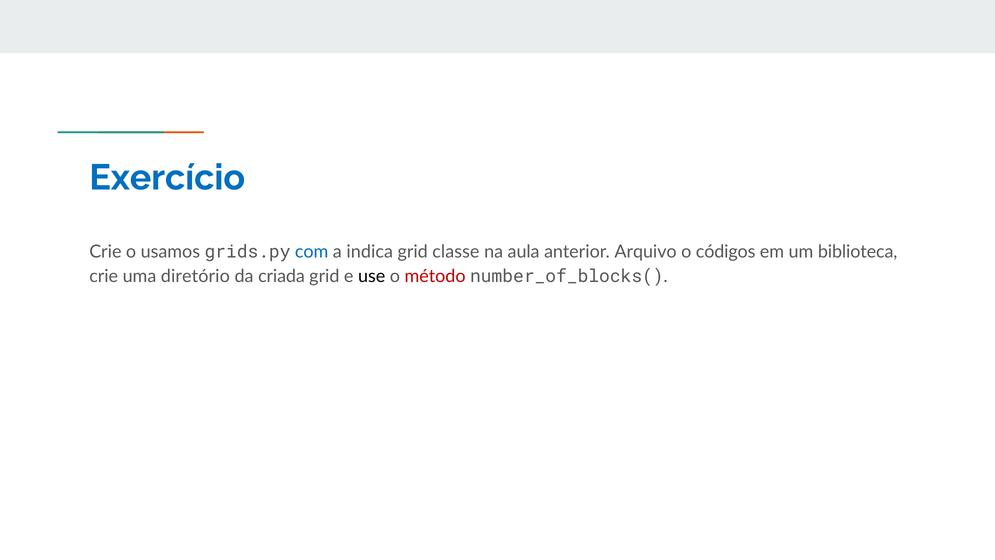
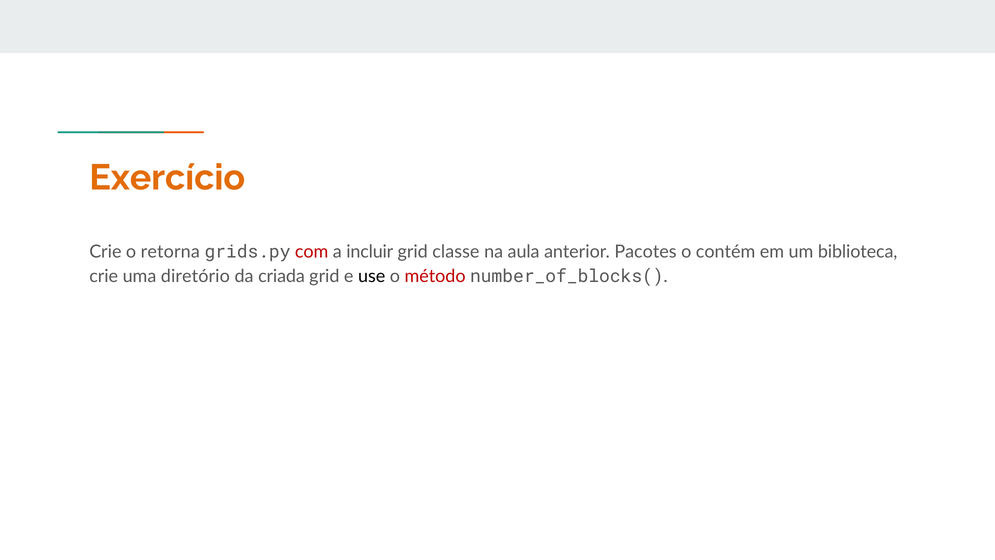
Exercício colour: blue -> orange (167, 178)
usamos: usamos -> retorna (170, 251)
com colour: blue -> red (312, 251)
indica: indica -> incluir (370, 251)
Arquivo: Arquivo -> Pacotes (646, 251)
códigos: códigos -> contém (726, 251)
